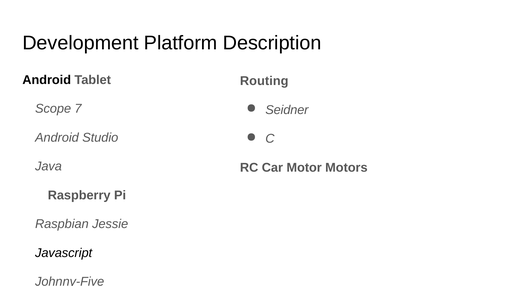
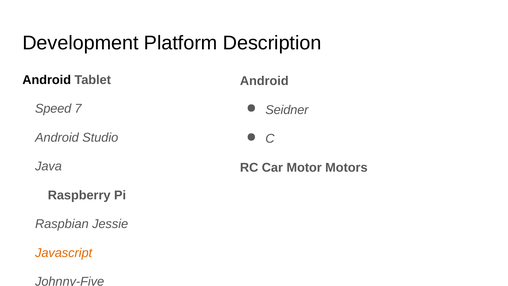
Routing: Routing -> Android (264, 81)
Scope: Scope -> Speed (53, 109)
Javascript colour: black -> orange (64, 253)
